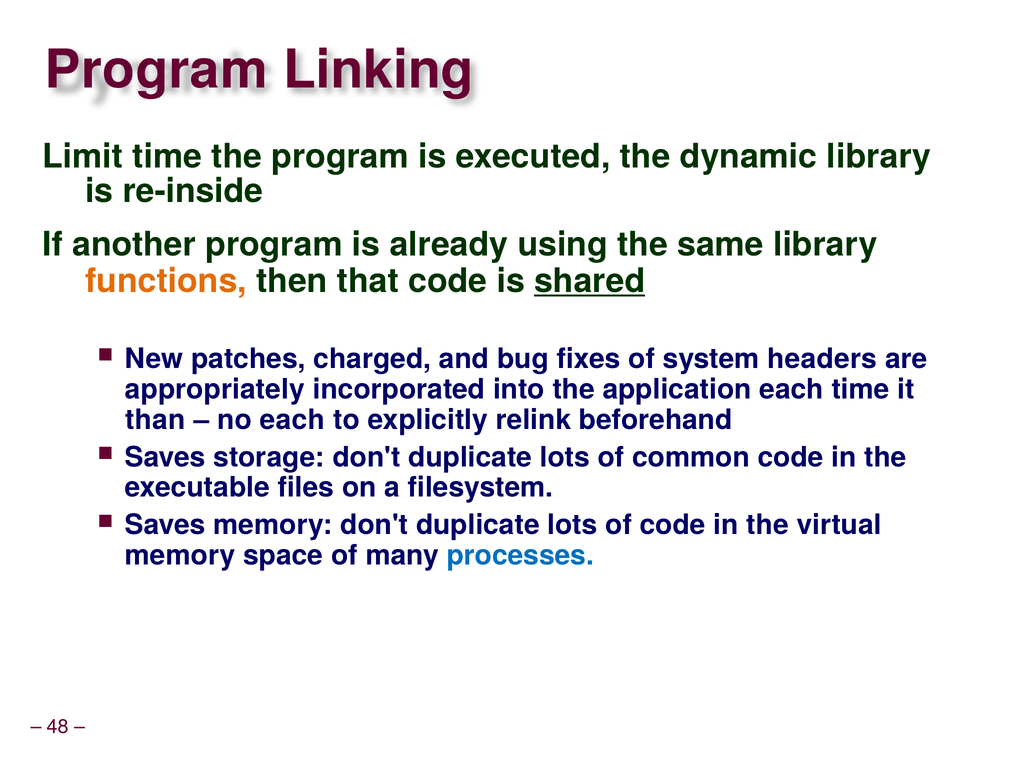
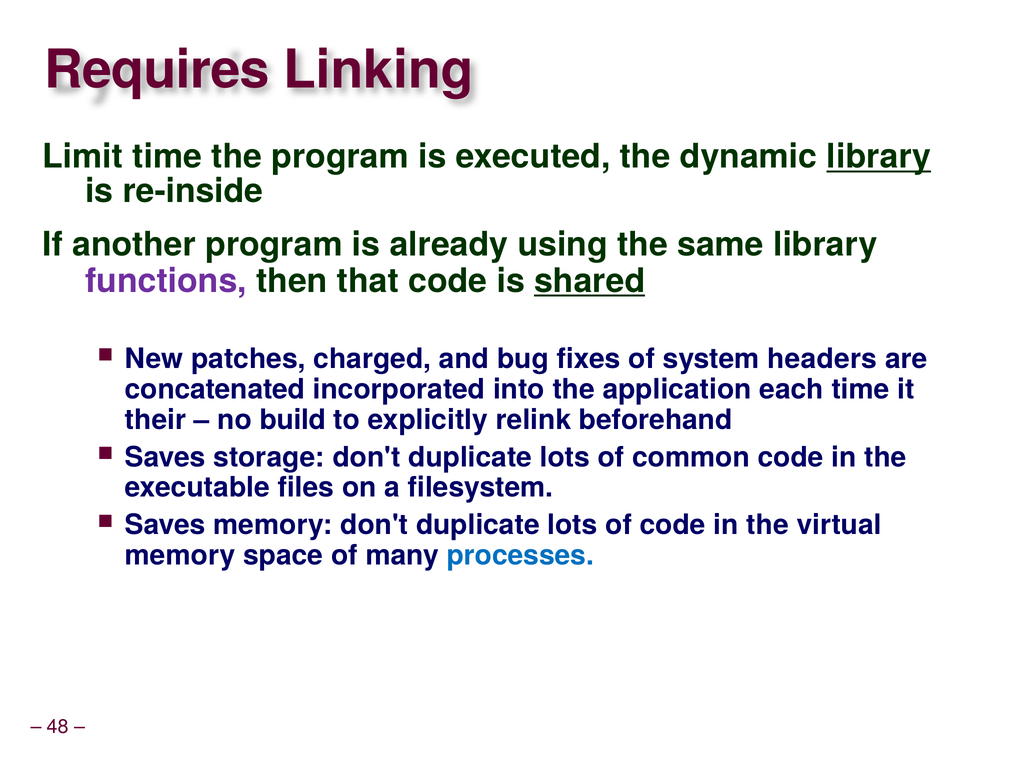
Program: Program -> Requires (157, 70)
library underline: none -> present (879, 157)
functions colour: orange -> purple (166, 281)
appropriately: appropriately -> concatenated (215, 389)
than: than -> their (155, 420)
no each: each -> build (293, 420)
